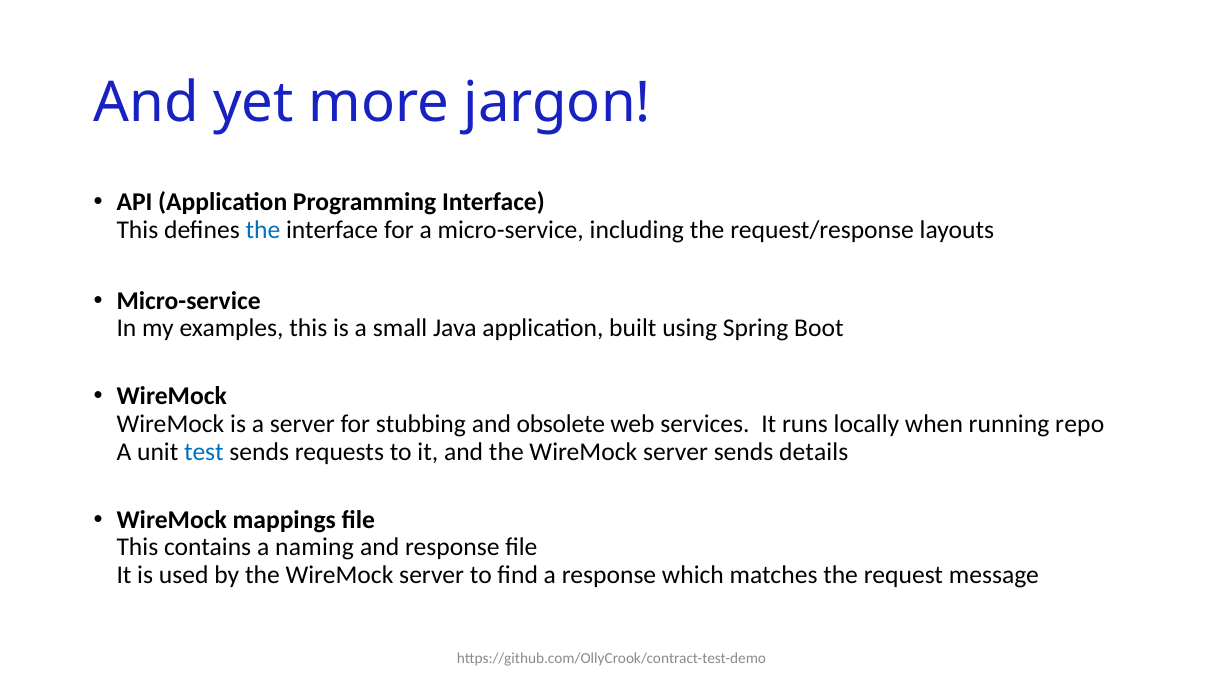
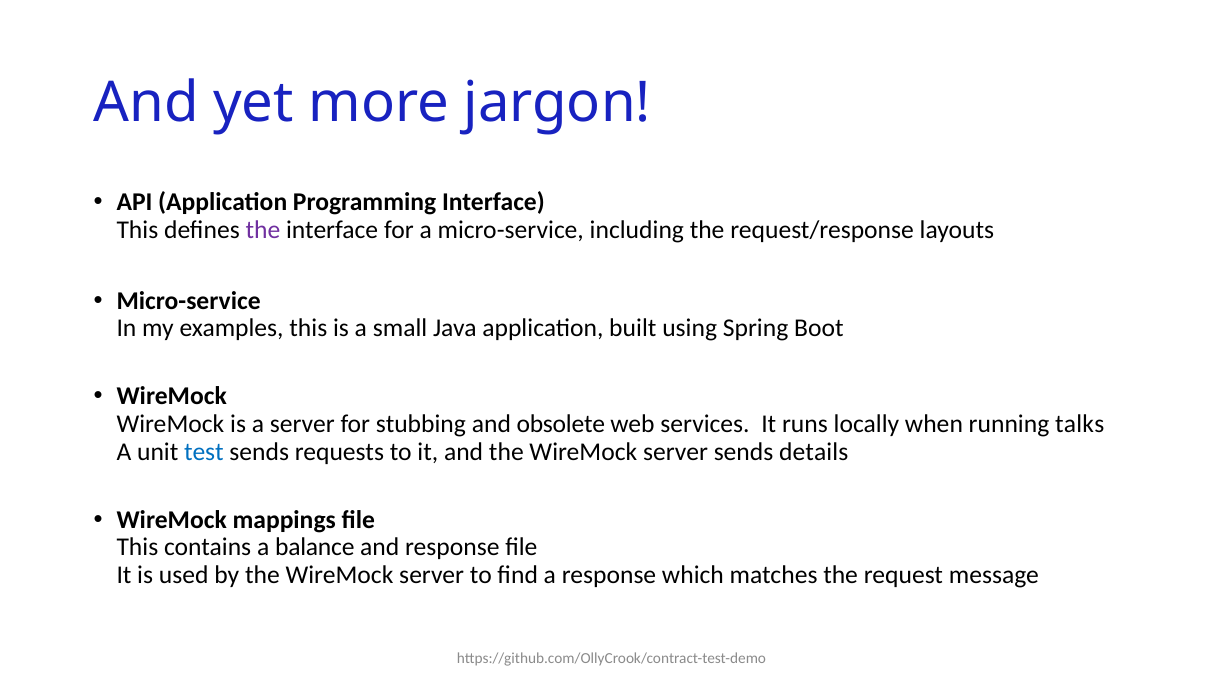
the colour: blue -> purple (263, 230)
repo: repo -> talks (1080, 424)
naming: naming -> balance (315, 548)
